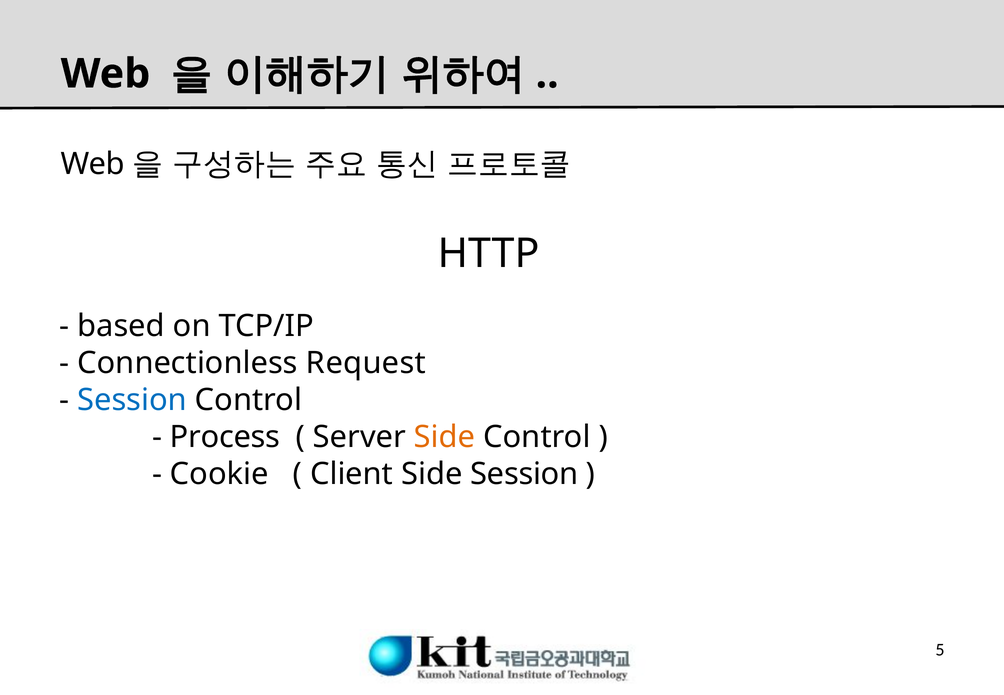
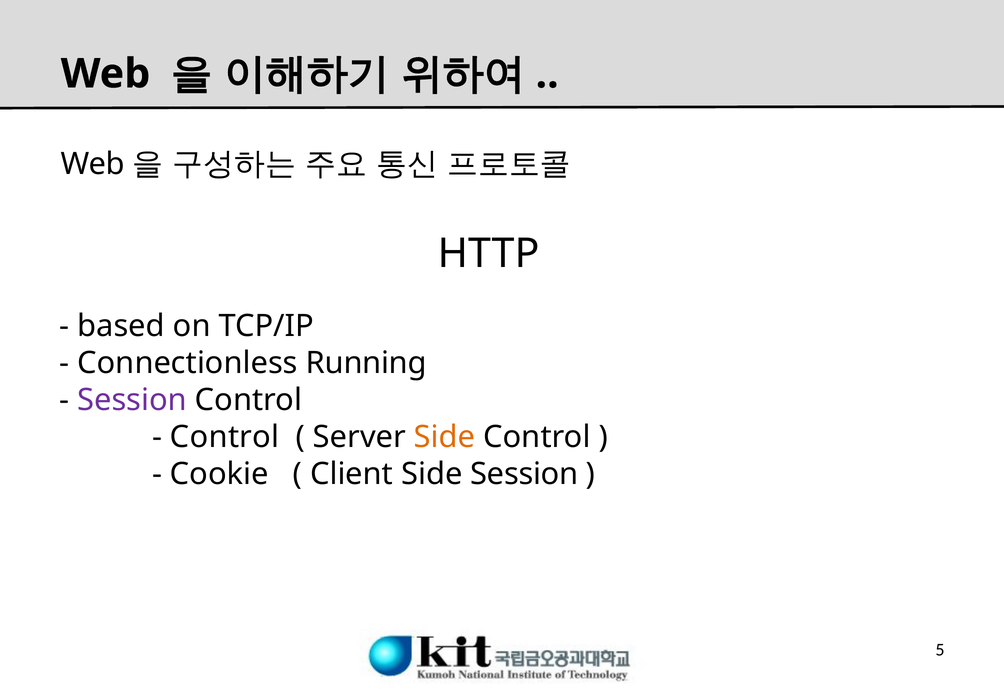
Request: Request -> Running (366, 363)
Session colour: blue -> purple (132, 400)
Process: Process -> Control (225, 437)
